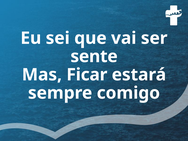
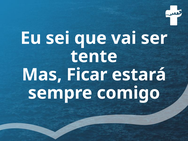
sente: sente -> tente (94, 56)
